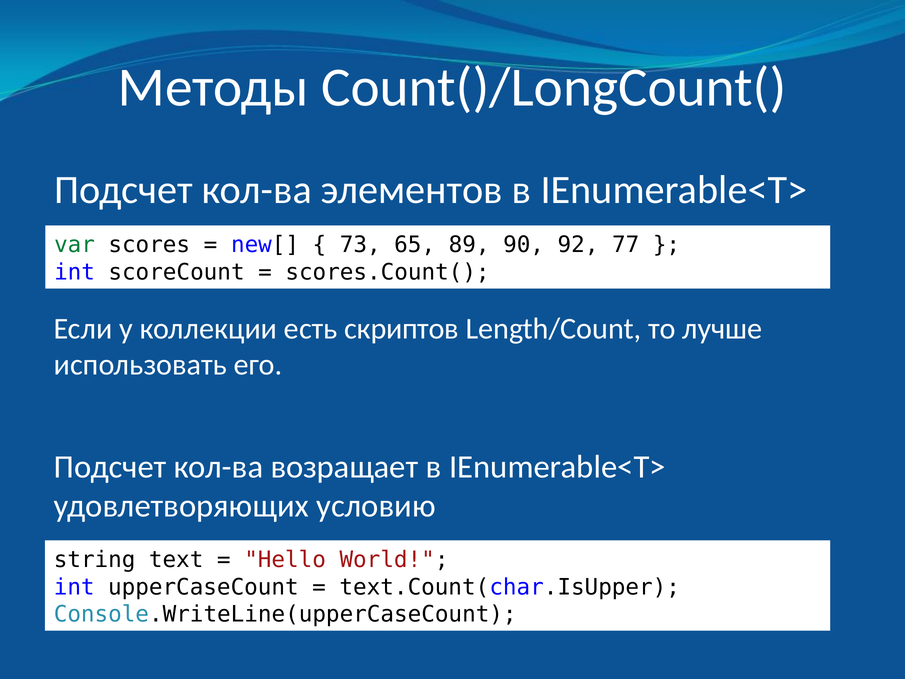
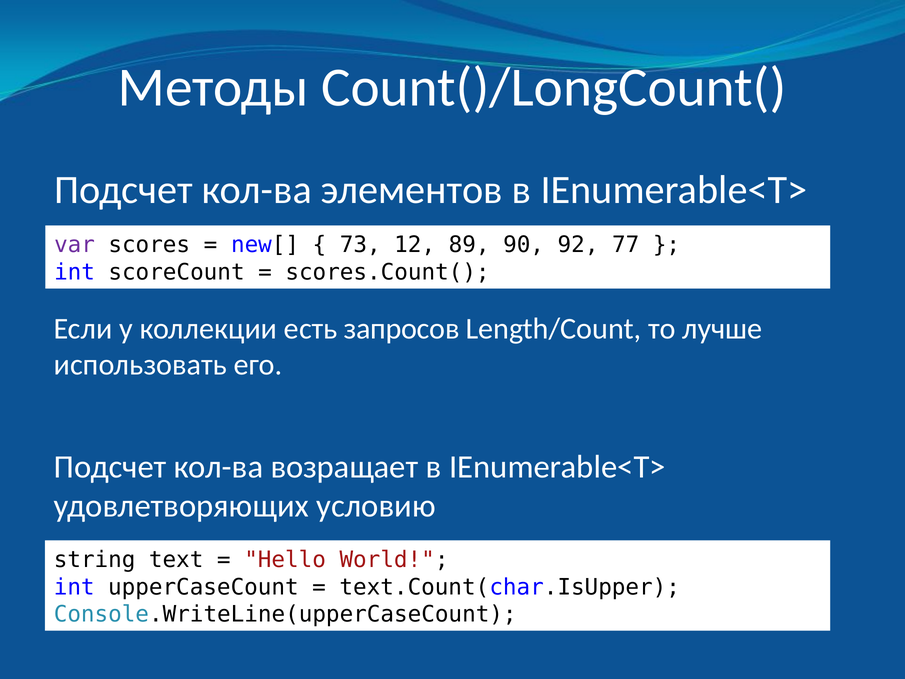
var colour: green -> purple (75, 245)
65: 65 -> 12 (415, 245)
скриптов: скриптов -> запросов (402, 328)
